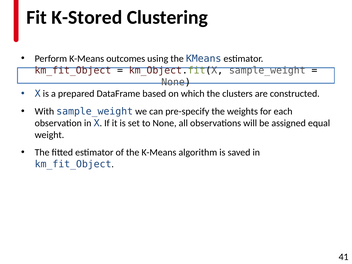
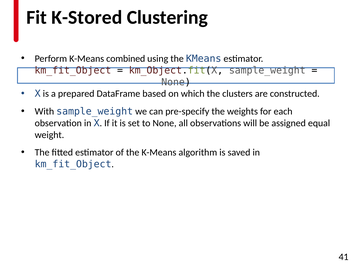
outcomes: outcomes -> combined (126, 59)
